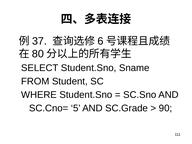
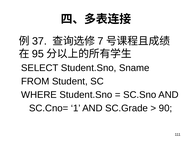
6: 6 -> 7 (101, 41)
80: 80 -> 95 (38, 54)
5: 5 -> 1 (76, 108)
